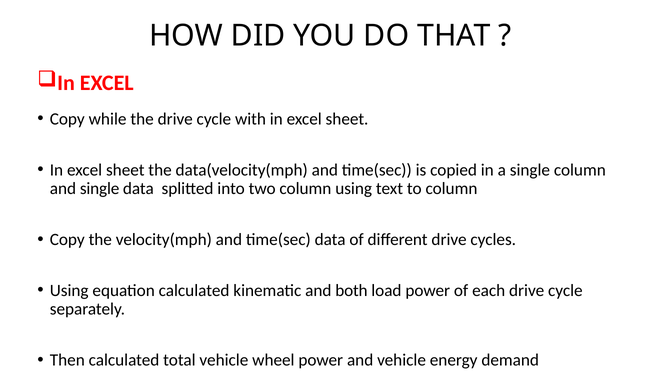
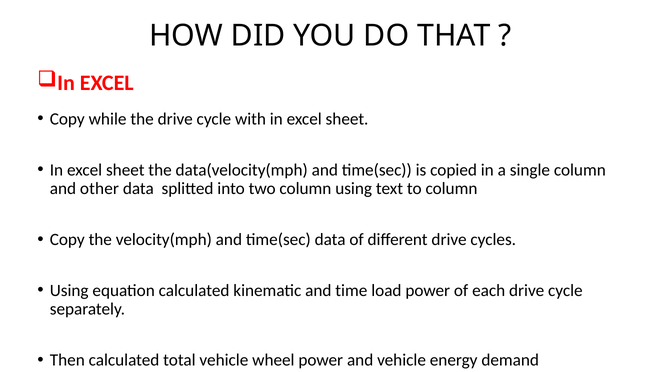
and single: single -> other (99, 188)
both: both -> time (351, 290)
